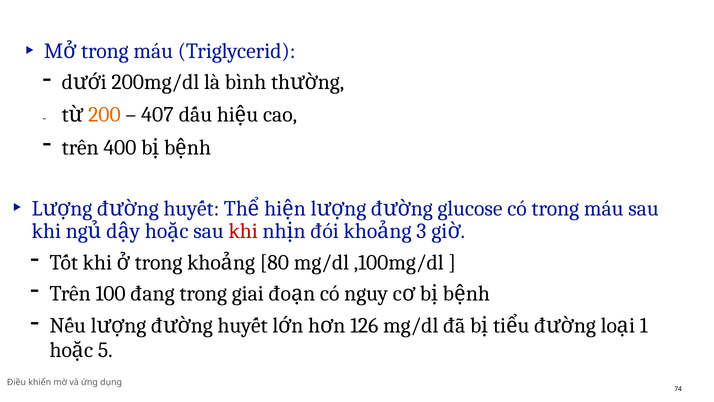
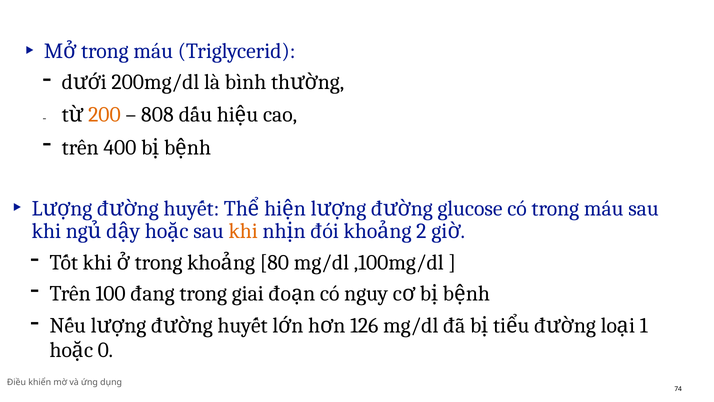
407: 407 -> 808 (157, 114)
khi colour: red -> orange (243, 231)
3: 3 -> 2 (421, 231)
5: 5 -> 0 (105, 350)
